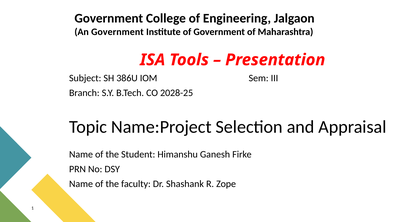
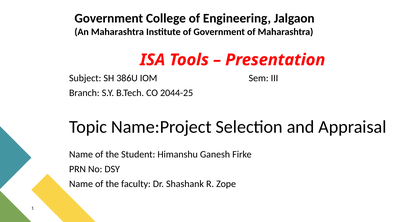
An Government: Government -> Maharashtra (117, 32)
2028-25: 2028-25 -> 2044-25 (177, 93)
